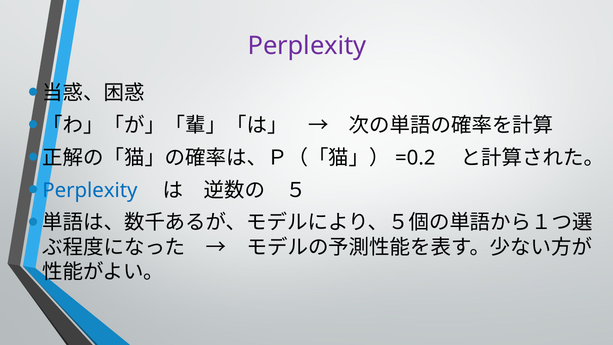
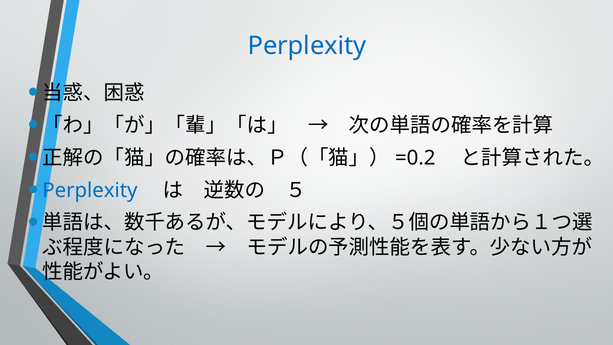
Perplexity colour: purple -> blue (307, 46)
